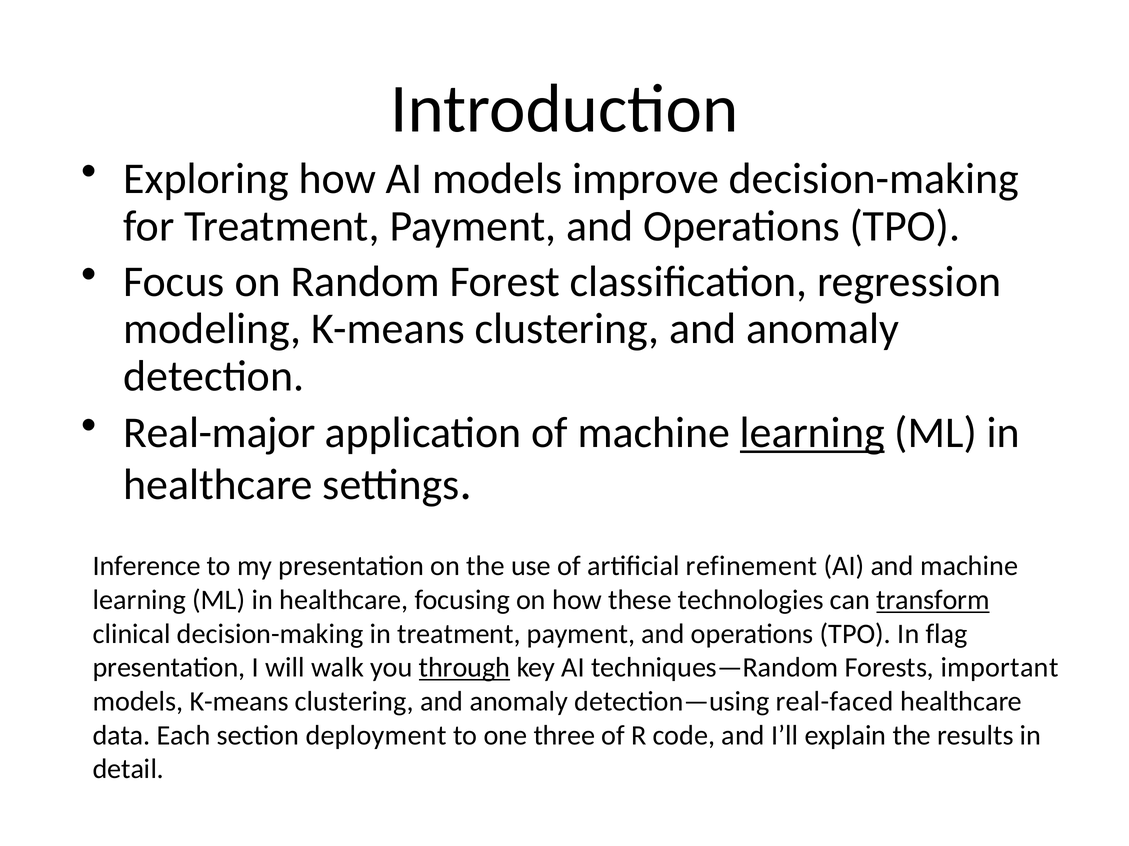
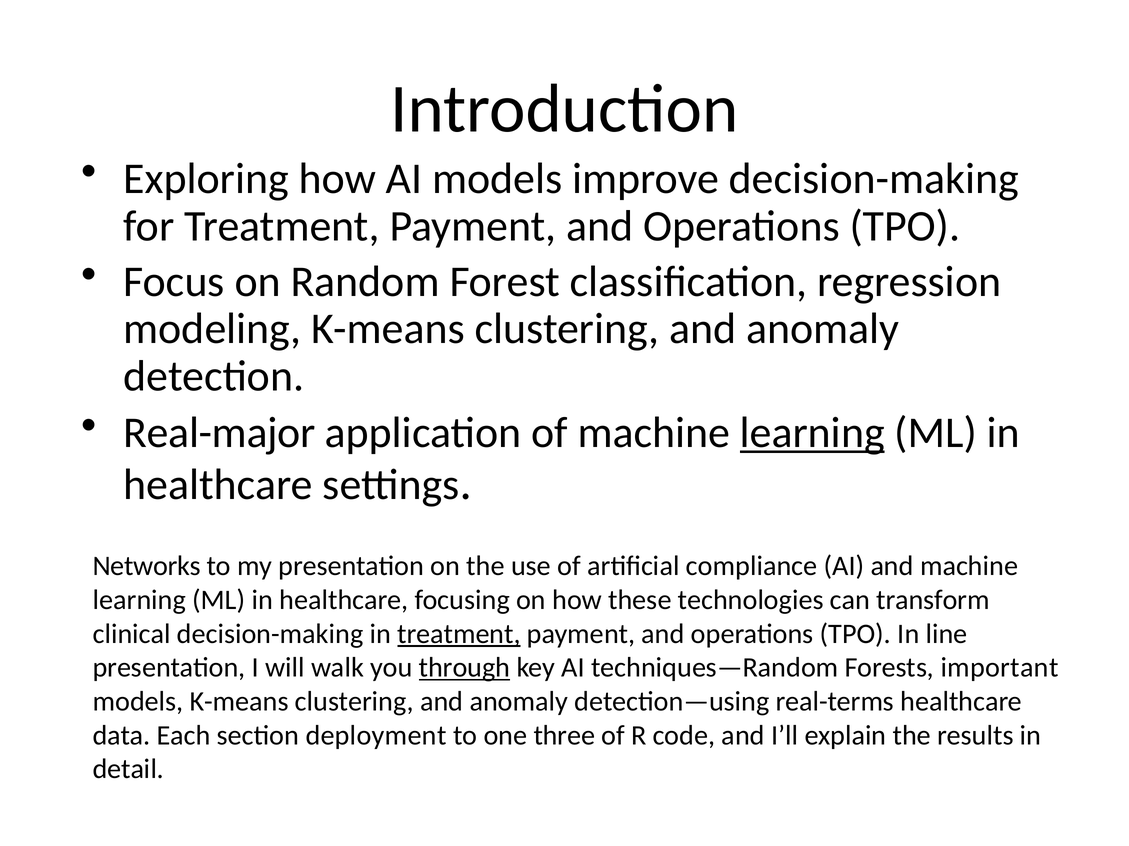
Inference: Inference -> Networks (147, 567)
refinement: refinement -> compliance (752, 567)
transform underline: present -> none (933, 601)
treatment underline: none -> present (459, 634)
flag: flag -> line (947, 634)
real-faced: real-faced -> real-terms (835, 702)
